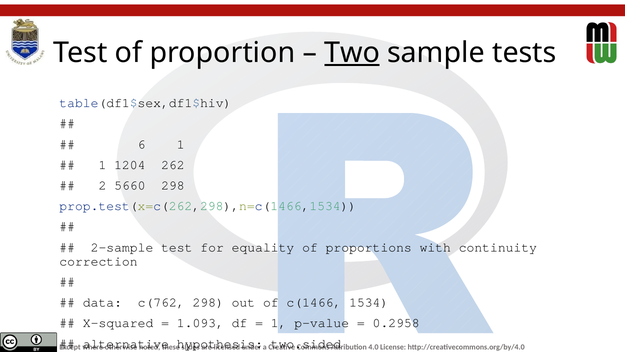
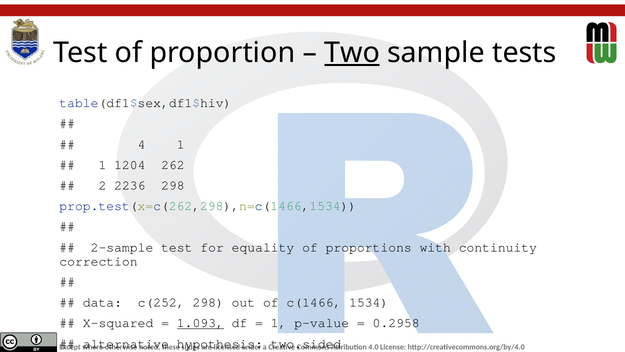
6: 6 -> 4 (142, 144)
5660: 5660 -> 2236 (130, 185)
c(762: c(762 -> c(252 (161, 302)
1.093 underline: none -> present (200, 323)
